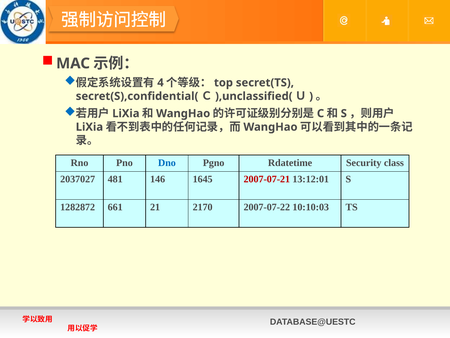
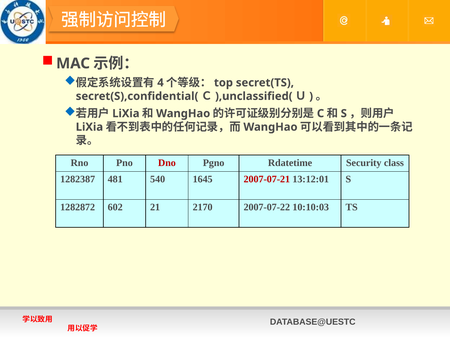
Dno colour: blue -> red (167, 163)
2037027: 2037027 -> 1282387 (78, 179)
146: 146 -> 540 (158, 179)
661: 661 -> 602 (115, 207)
